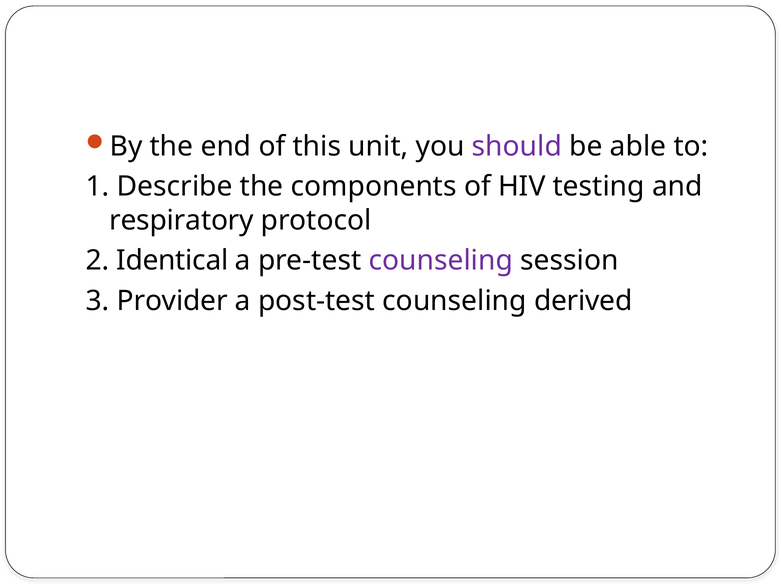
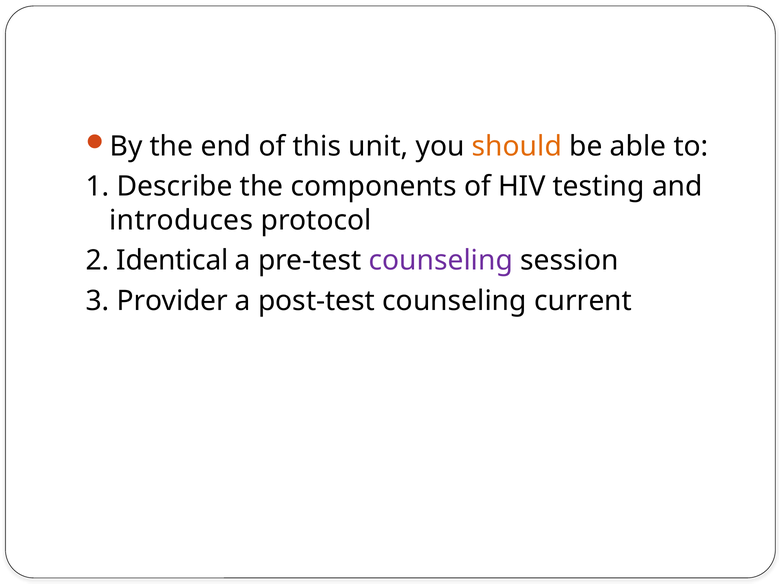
should colour: purple -> orange (517, 146)
respiratory: respiratory -> introduces (181, 220)
derived: derived -> current (583, 301)
